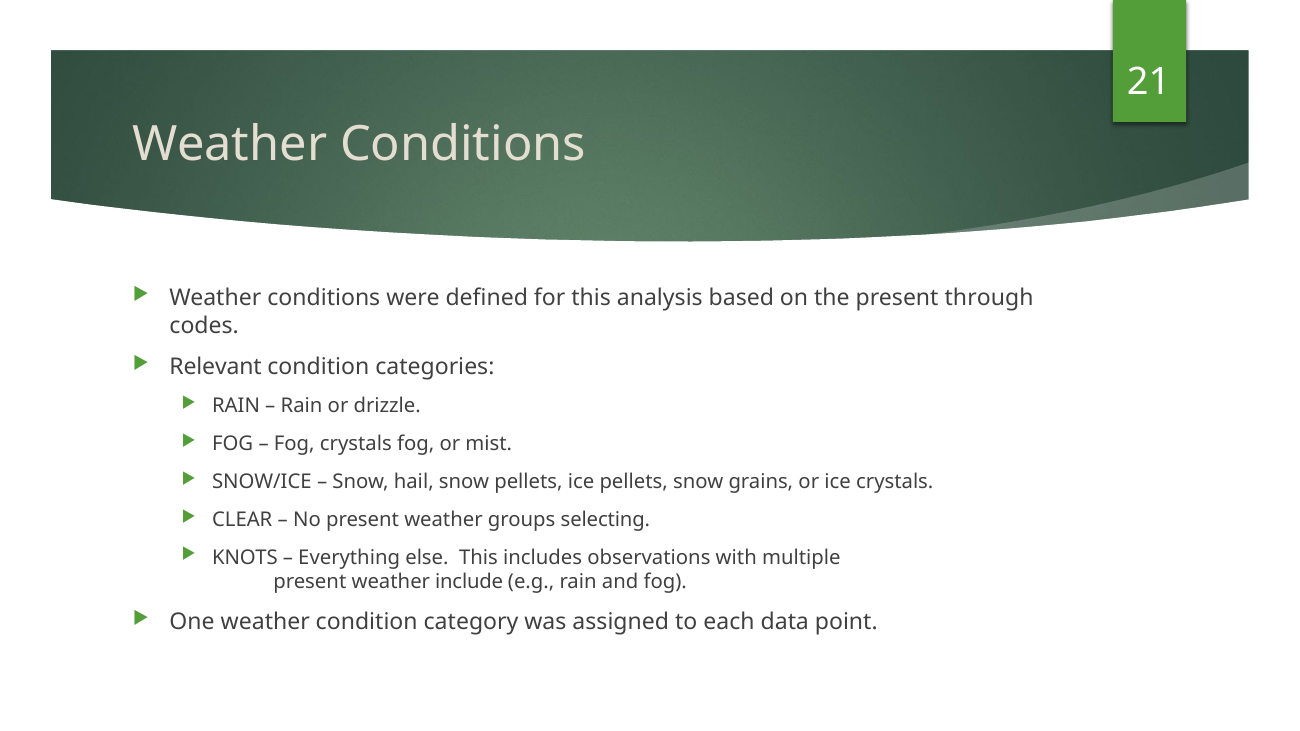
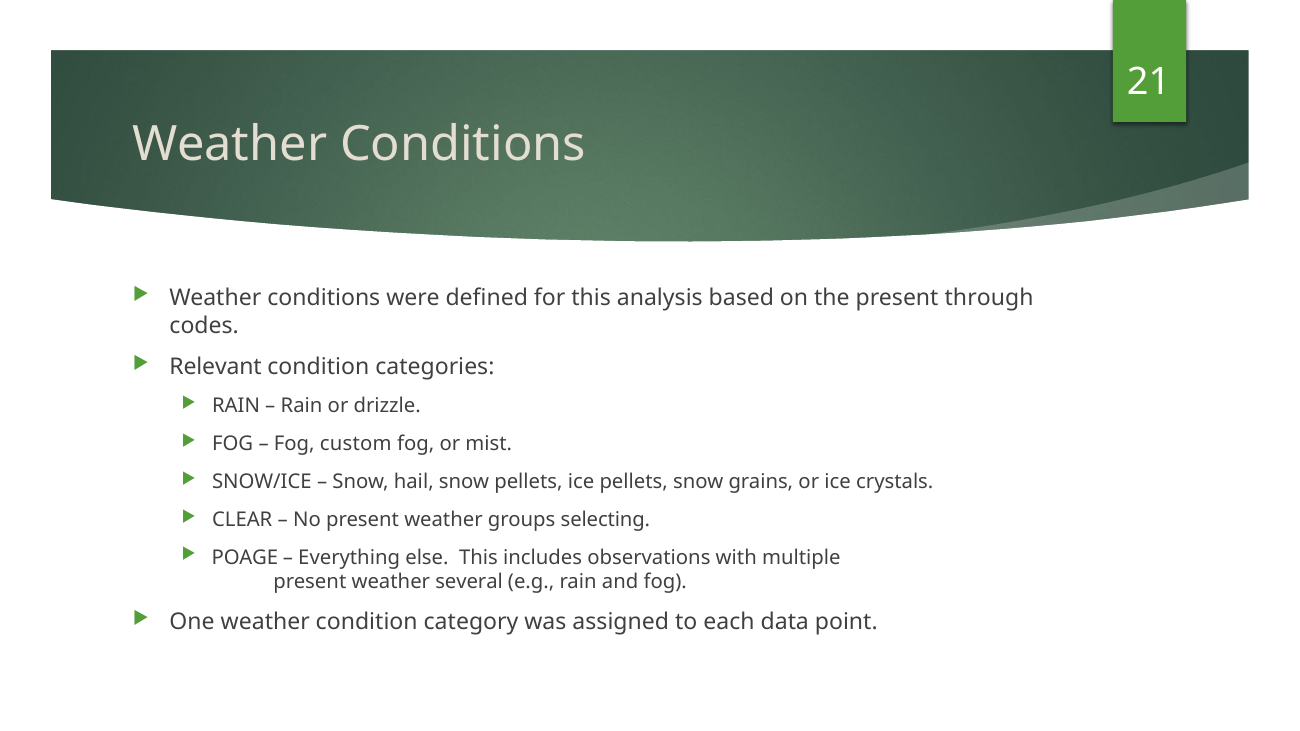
Fog crystals: crystals -> custom (356, 444)
KNOTS: KNOTS -> POAGE (245, 558)
include: include -> several (469, 582)
